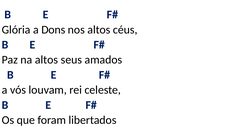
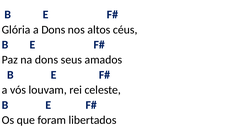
na altos: altos -> dons (47, 60)
